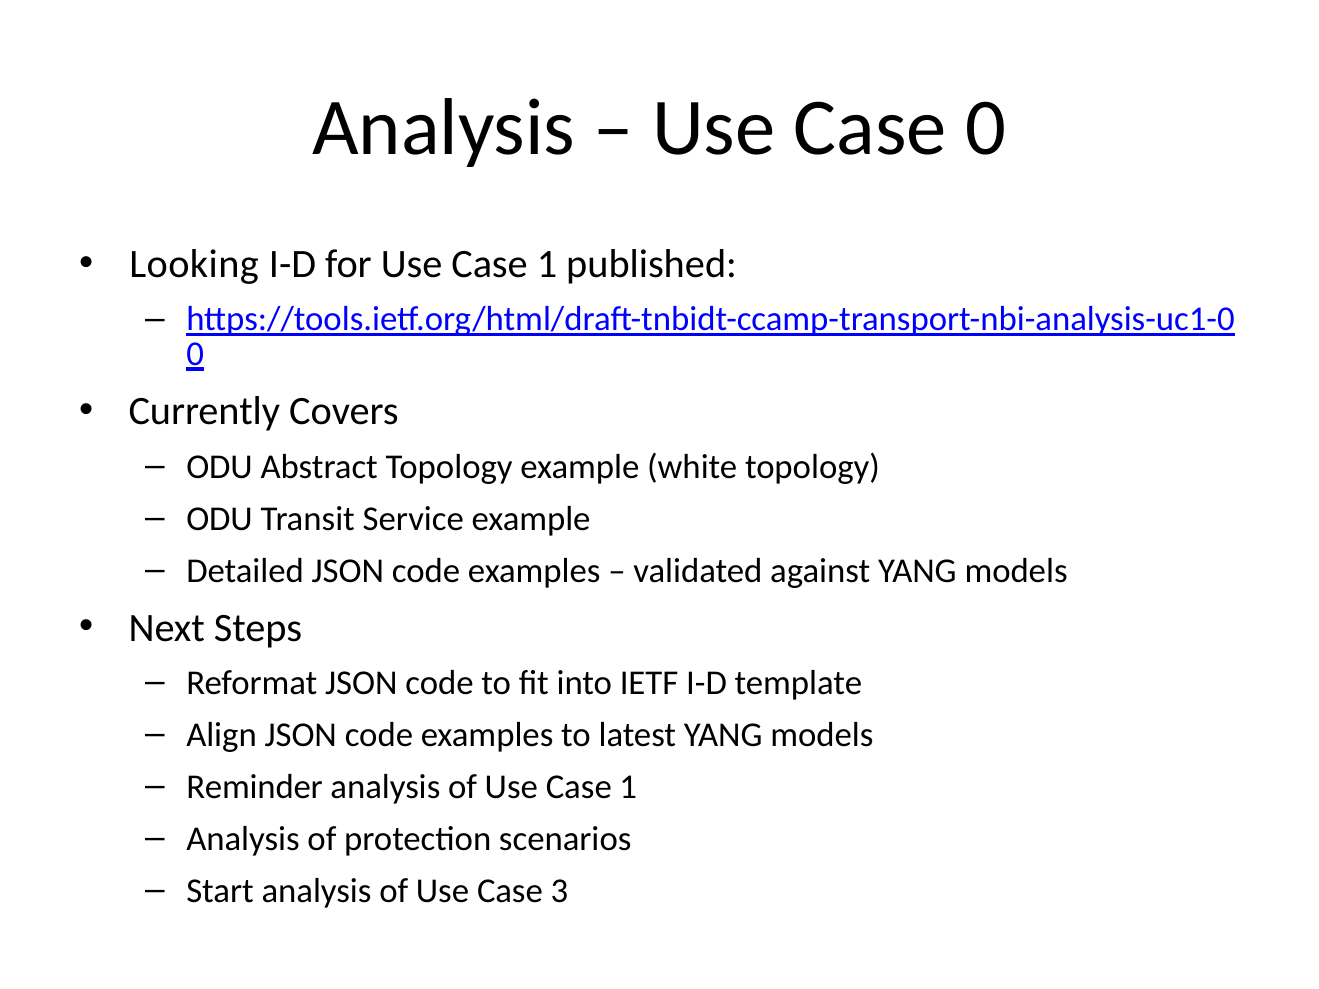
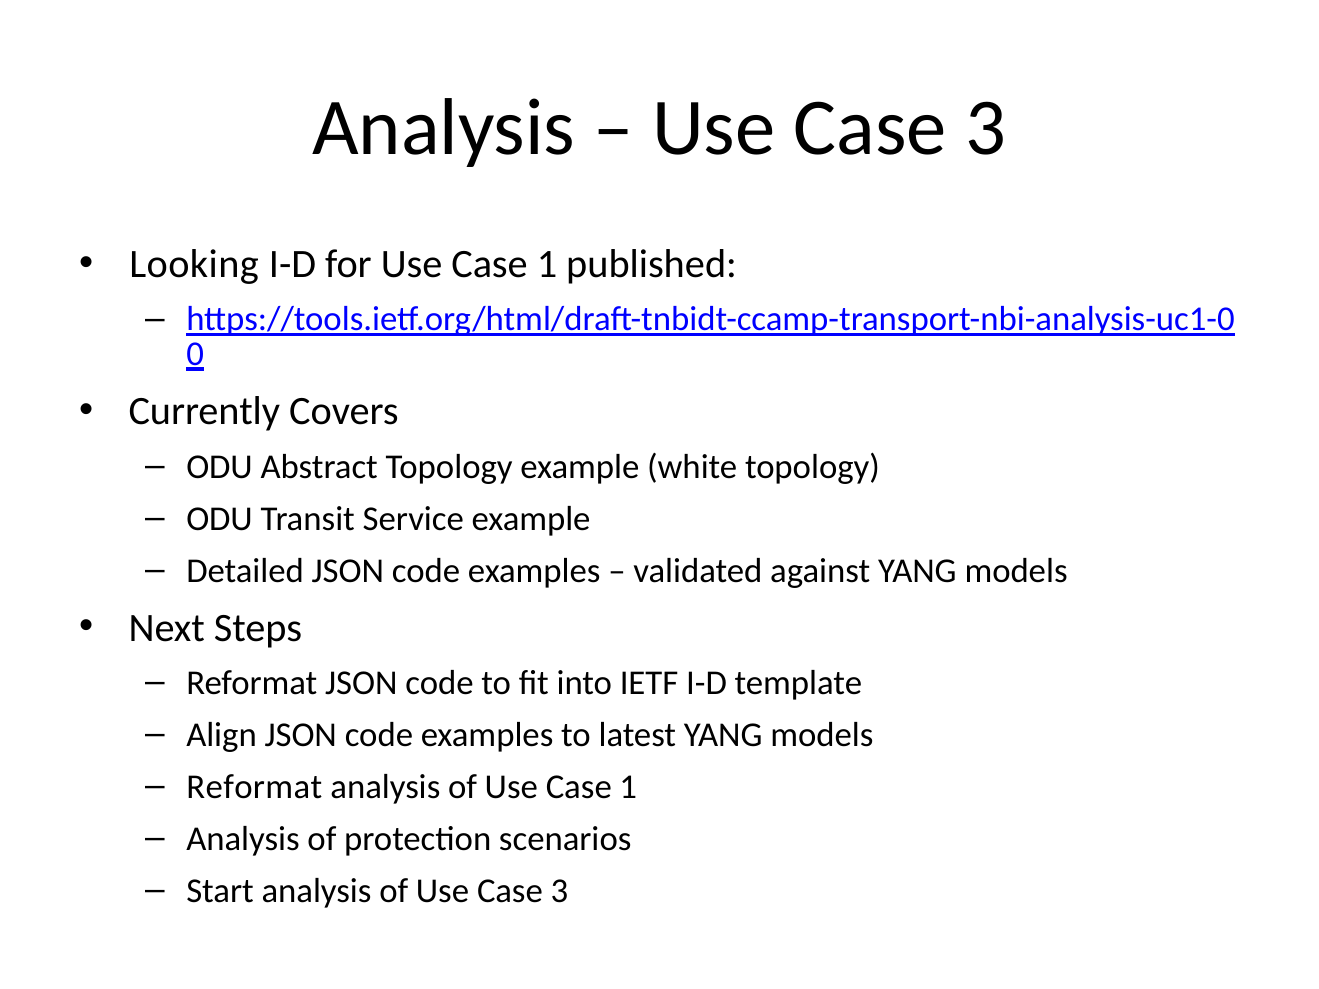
0: 0 -> 3 (985, 128)
Reminder: Reminder -> Reformat (254, 787)
